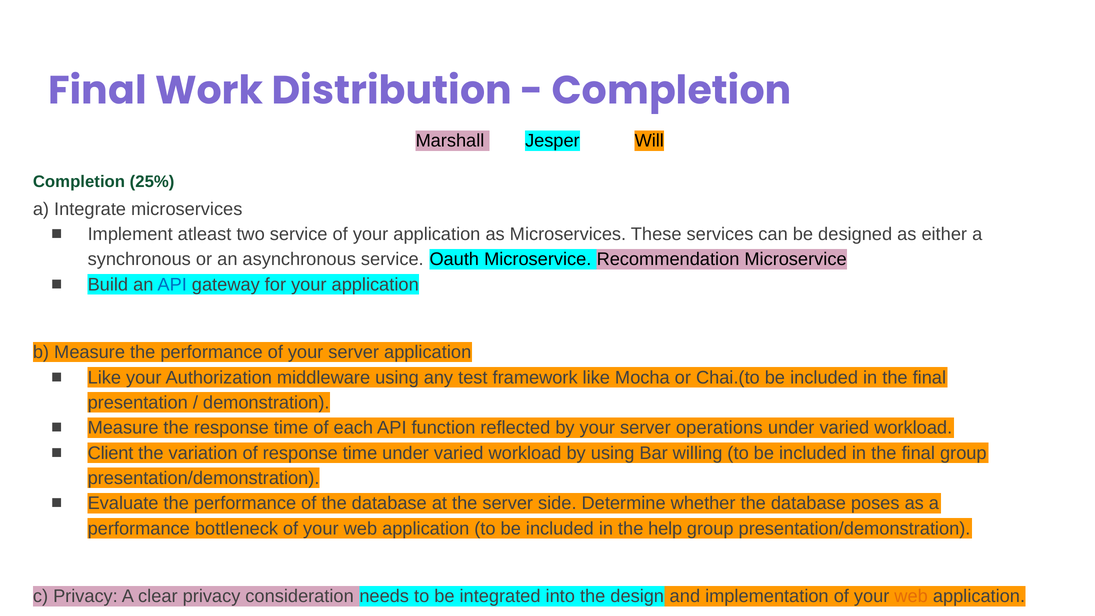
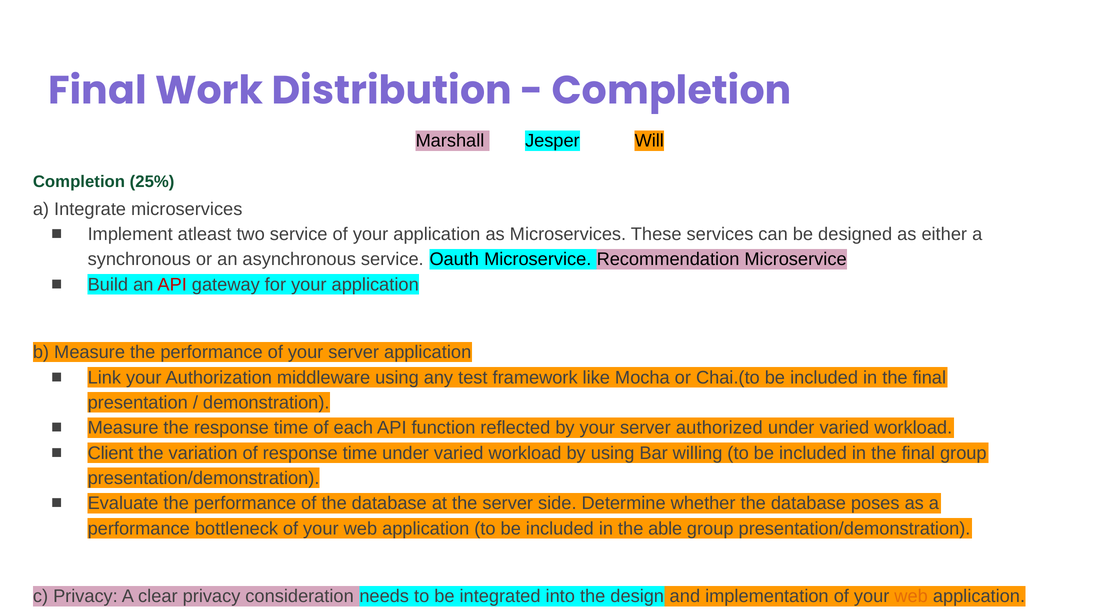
API colour: blue -> red (172, 285)
Like: Like -> Link (104, 378)
operations: operations -> authorized (719, 428)
help: help -> able (665, 529)
